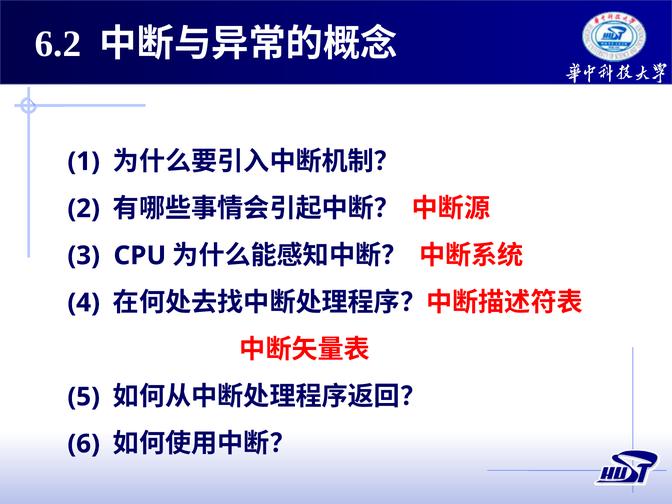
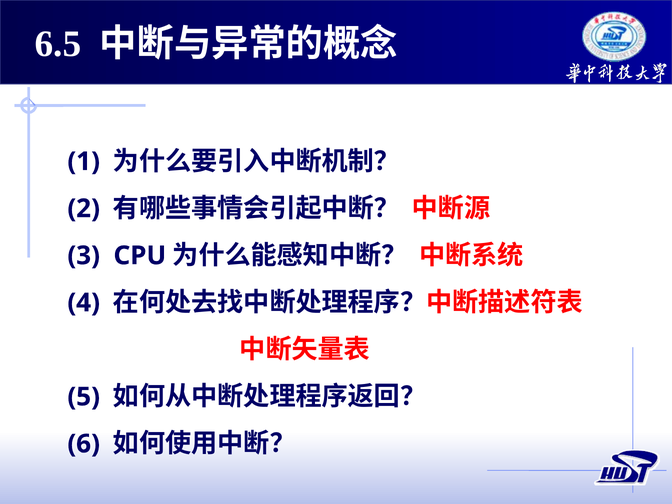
6.2: 6.2 -> 6.5 (58, 44)
